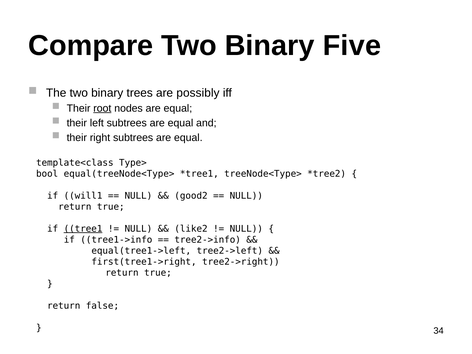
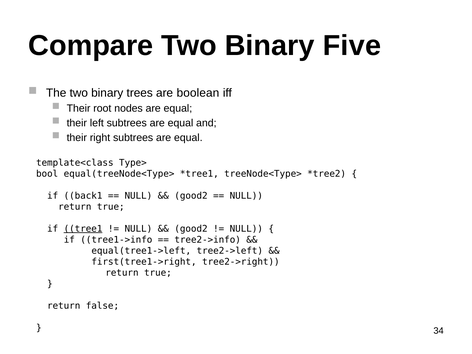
possibly: possibly -> boolean (198, 93)
root underline: present -> none (102, 108)
will1: will1 -> back1 (83, 196)
like2: like2 -> good2 (191, 229)
